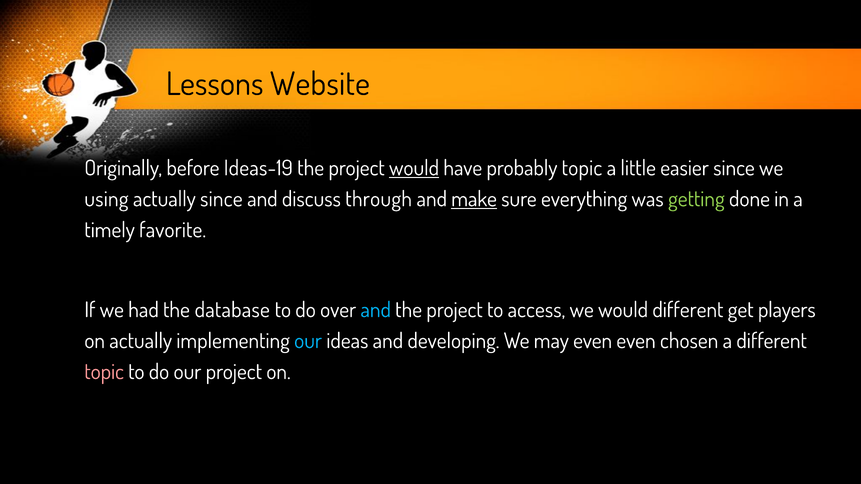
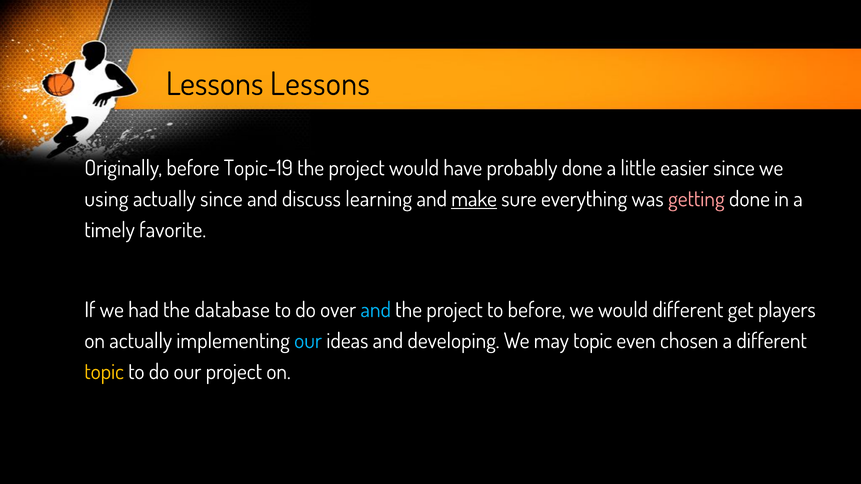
Lessons Website: Website -> Lessons (320, 84)
Ideas-19: Ideas-19 -> Topic-19 (258, 168)
would underline: present -> none (414, 168)
probably topic: topic -> done (582, 168)
through: through -> learning (379, 199)
getting colour: light green -> pink (696, 199)
to access: access -> before (536, 310)
may even: even -> topic (593, 341)
topic colour: pink -> yellow (104, 372)
